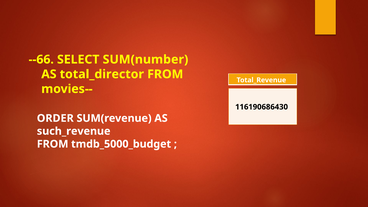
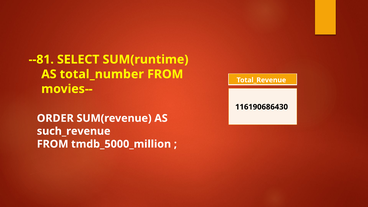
--66: --66 -> --81 (41, 59)
SUM(number: SUM(number -> SUM(runtime (146, 59)
total_director: total_director -> total_number (102, 74)
tmdb_5000_budget: tmdb_5000_budget -> tmdb_5000_million (121, 144)
